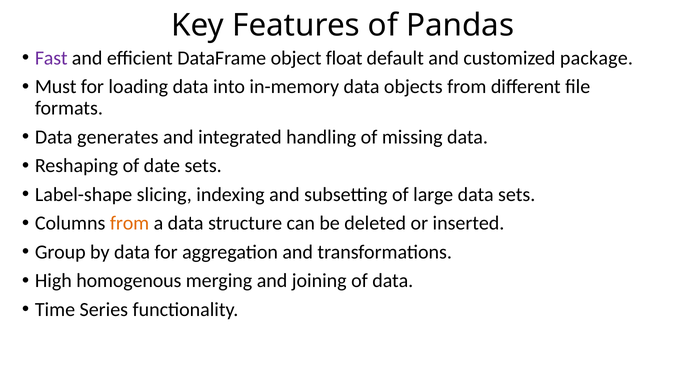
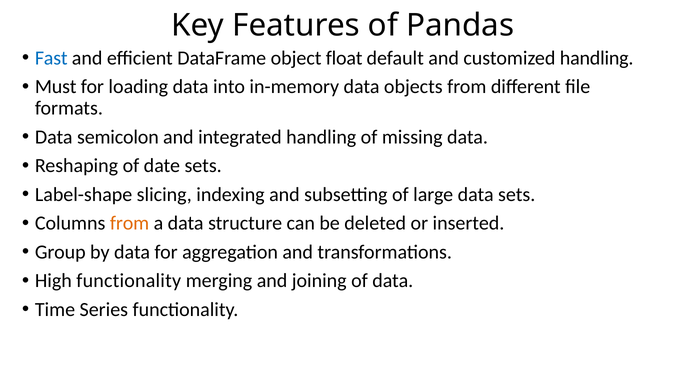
Fast colour: purple -> blue (51, 58)
customized package: package -> handling (597, 58)
generates: generates -> semicolon (118, 137)
High homogenous: homogenous -> functionality (129, 281)
